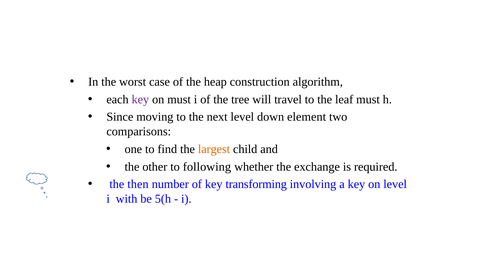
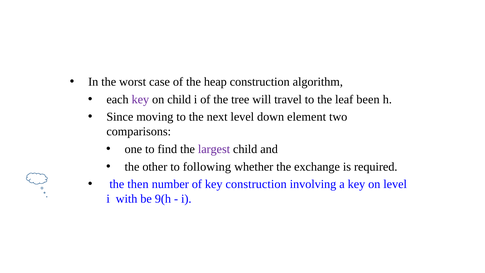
on must: must -> child (179, 99)
leaf must: must -> been (368, 99)
largest colour: orange -> purple (214, 149)
key transforming: transforming -> construction (256, 184)
5(h: 5(h -> 9(h (163, 199)
